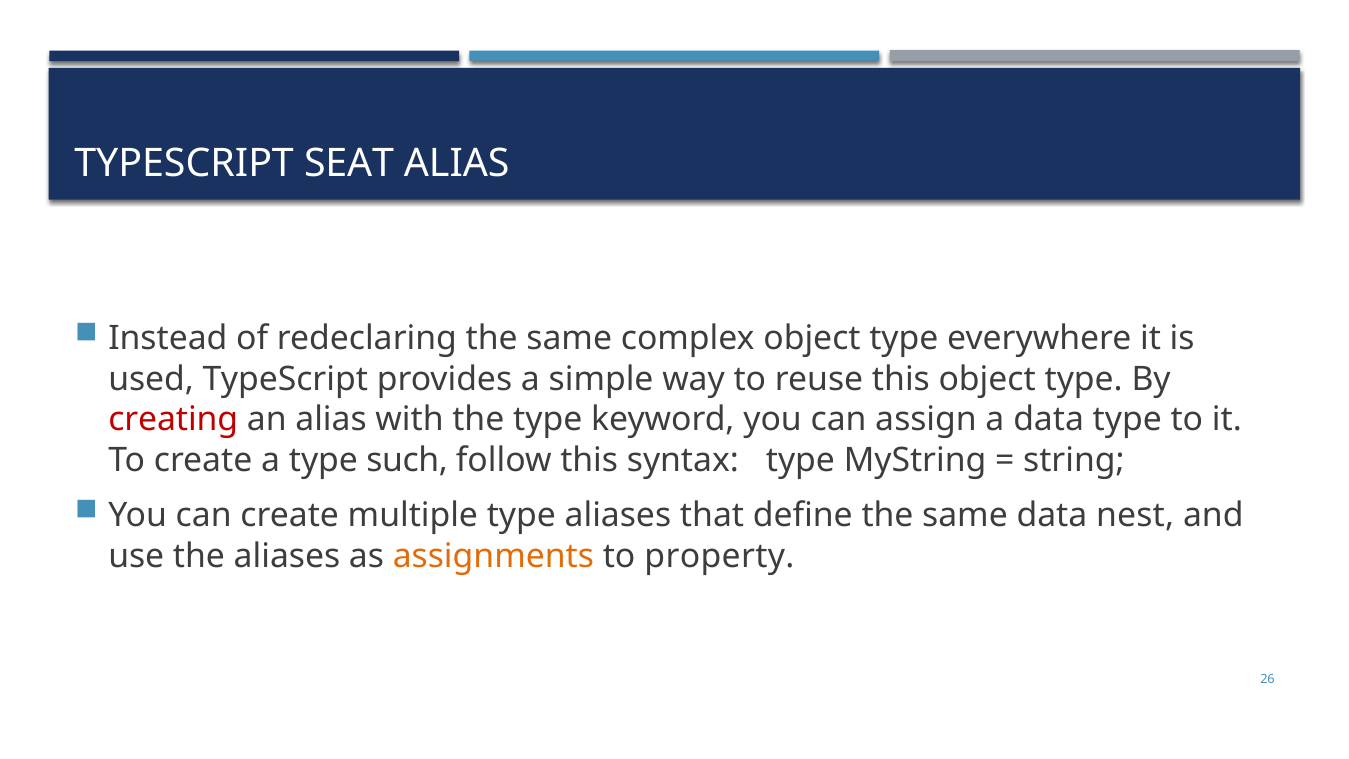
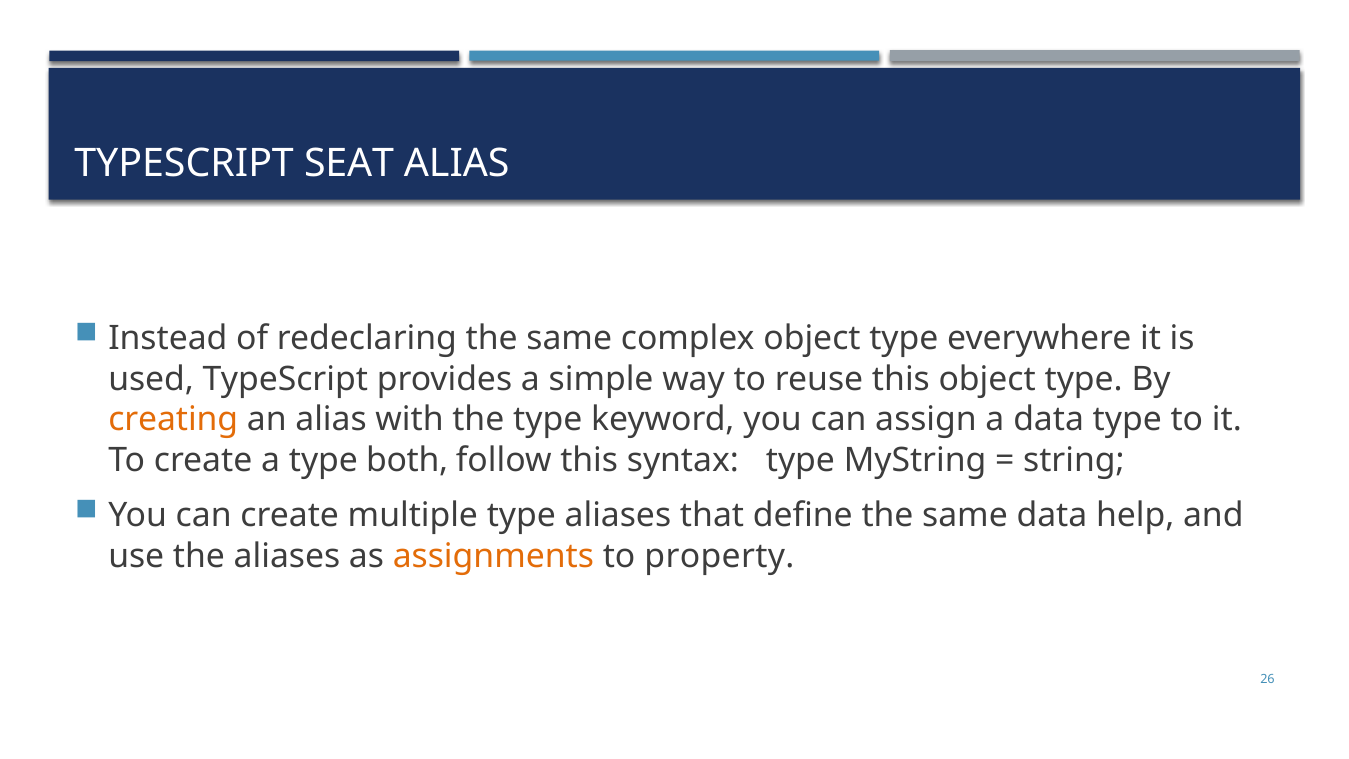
creating colour: red -> orange (173, 419)
such: such -> both (407, 460)
nest: nest -> help (1135, 515)
